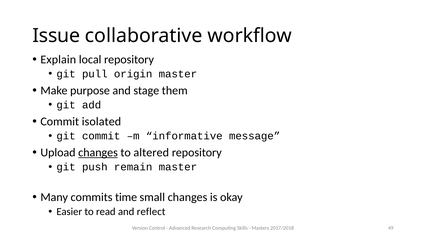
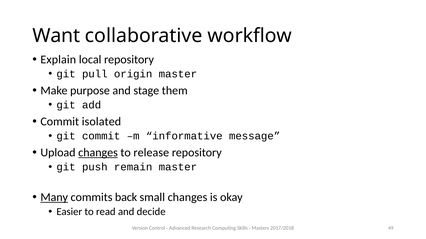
Issue: Issue -> Want (56, 36)
altered: altered -> release (151, 153)
Many underline: none -> present (54, 198)
time: time -> back (126, 198)
reflect: reflect -> decide (151, 212)
